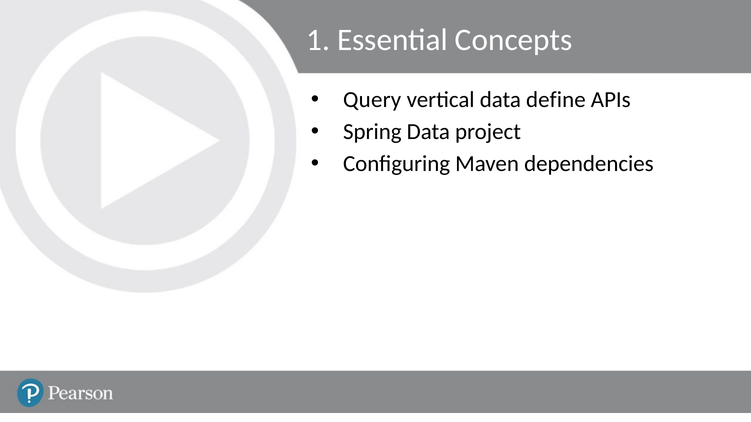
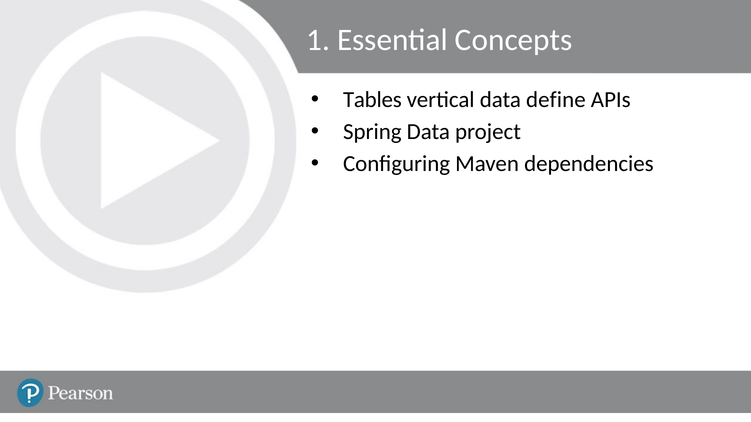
Query: Query -> Tables (372, 100)
